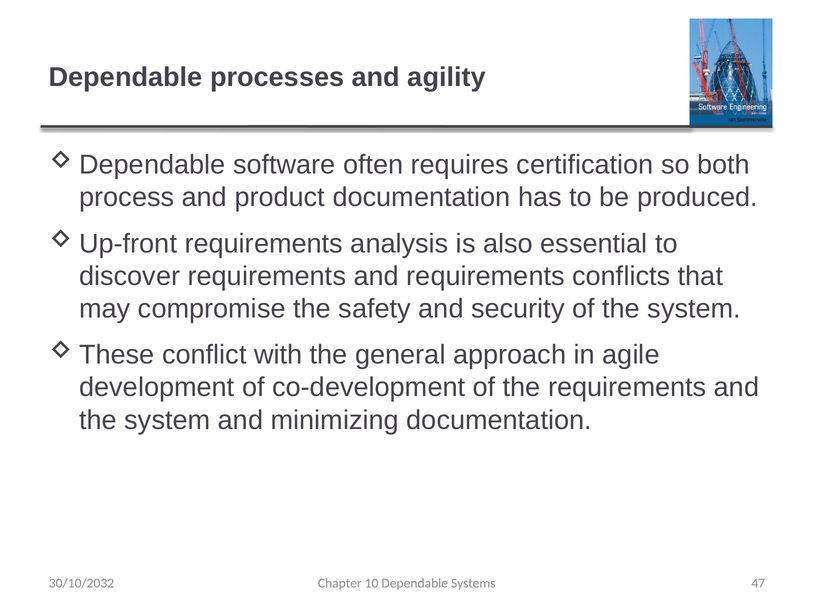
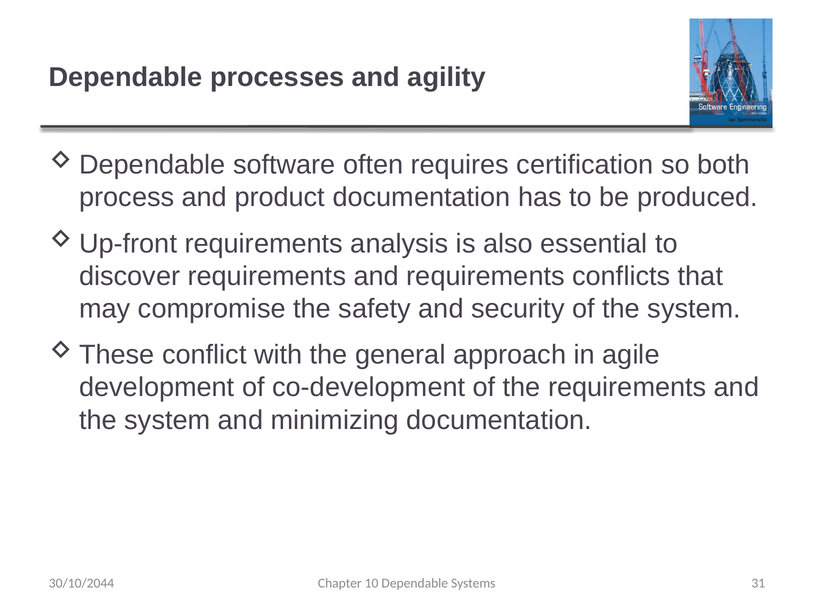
47: 47 -> 31 (758, 583)
30/10/2032: 30/10/2032 -> 30/10/2044 (82, 583)
